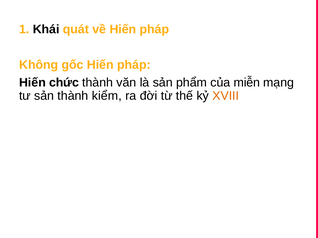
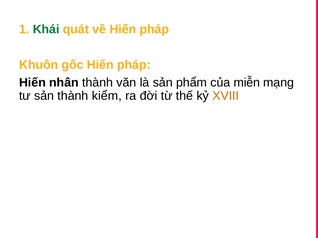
Khái colour: black -> green (46, 29)
Không: Không -> Khuôn (39, 65)
chức: chức -> nhân (64, 83)
